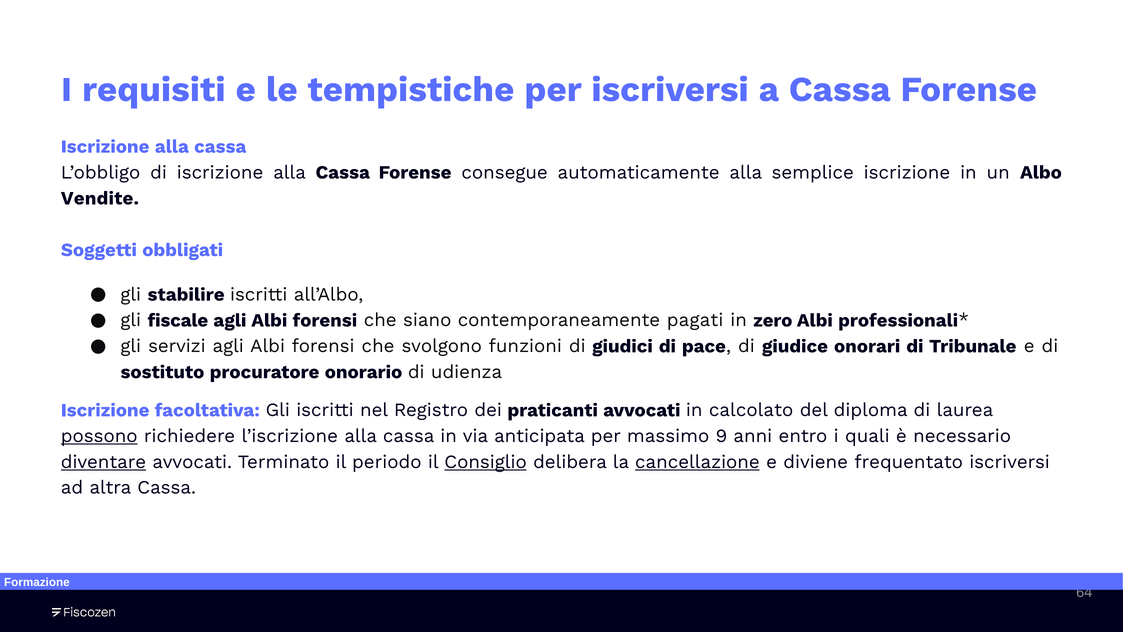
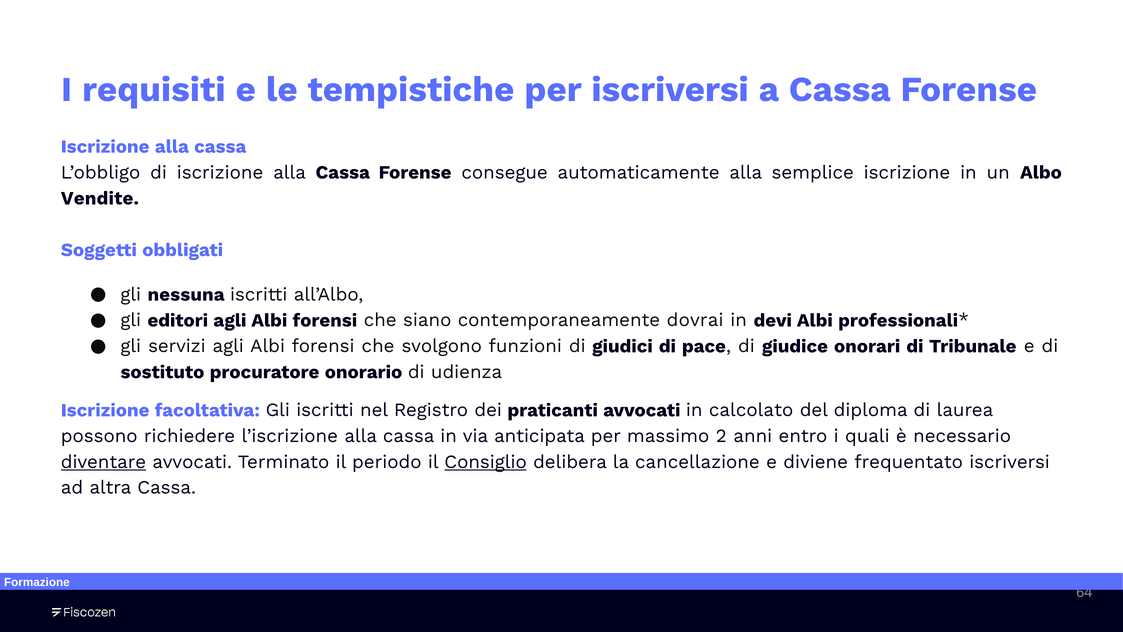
stabilire: stabilire -> nessuna (186, 294)
fiscale: fiscale -> editori (178, 320)
pagati: pagati -> dovrai (695, 320)
zero: zero -> devi (773, 320)
possono underline: present -> none (99, 436)
9: 9 -> 2 (721, 436)
cancellazione underline: present -> none (697, 462)
